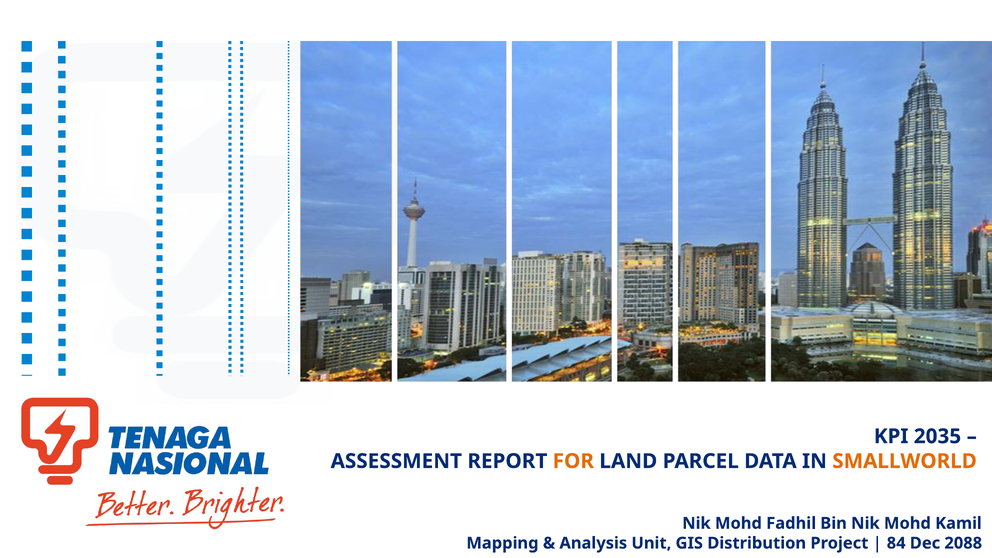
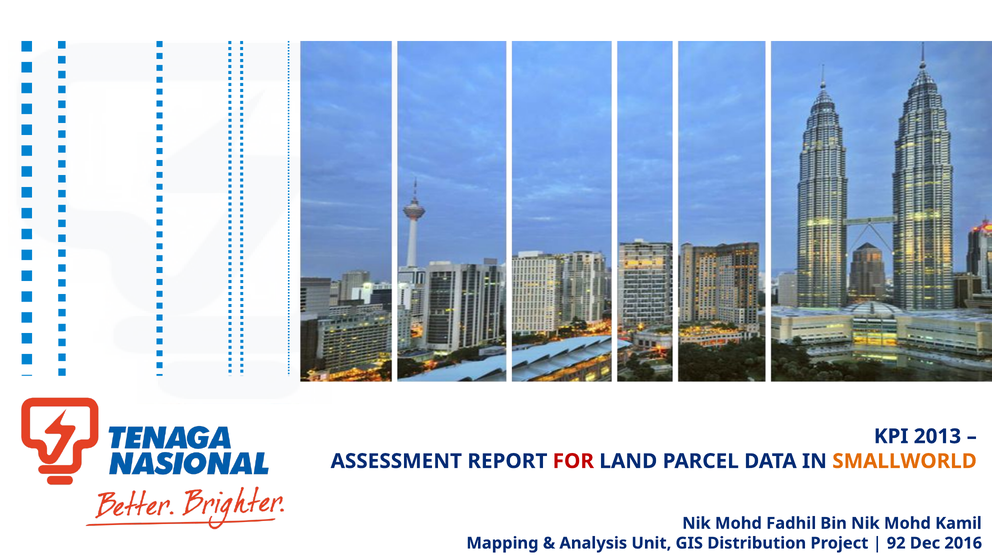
2035: 2035 -> 2013 (937, 436)
FOR colour: orange -> red (573, 461)
84: 84 -> 92 (896, 543)
2088: 2088 -> 2016 (963, 543)
